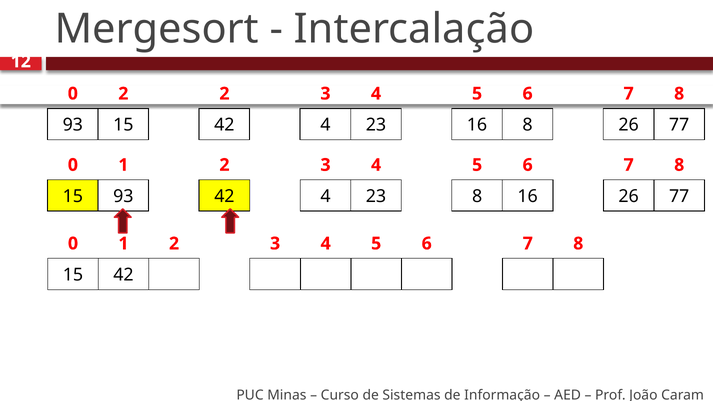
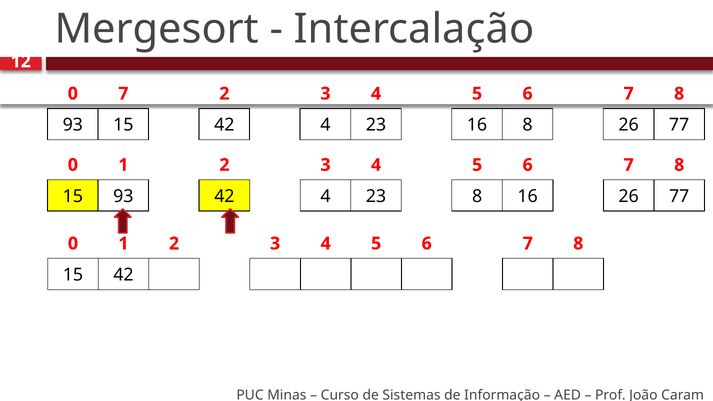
0 2: 2 -> 7 (123, 94)
